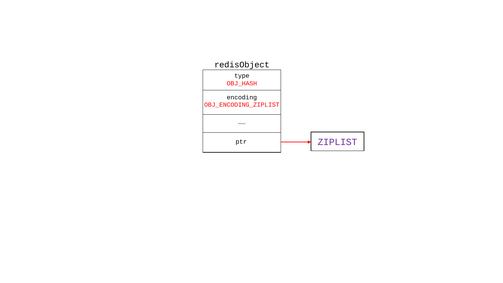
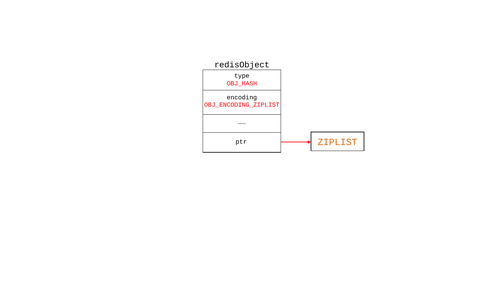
ZIPLIST colour: purple -> orange (337, 142)
